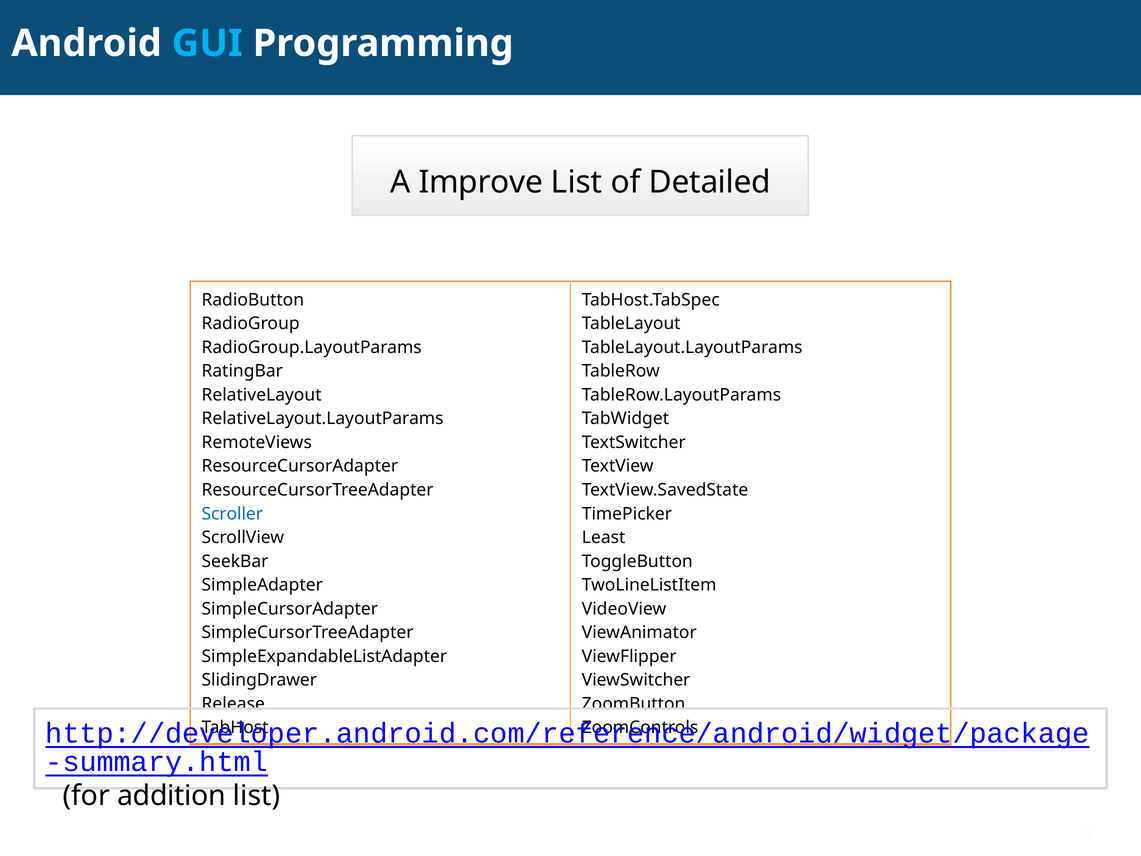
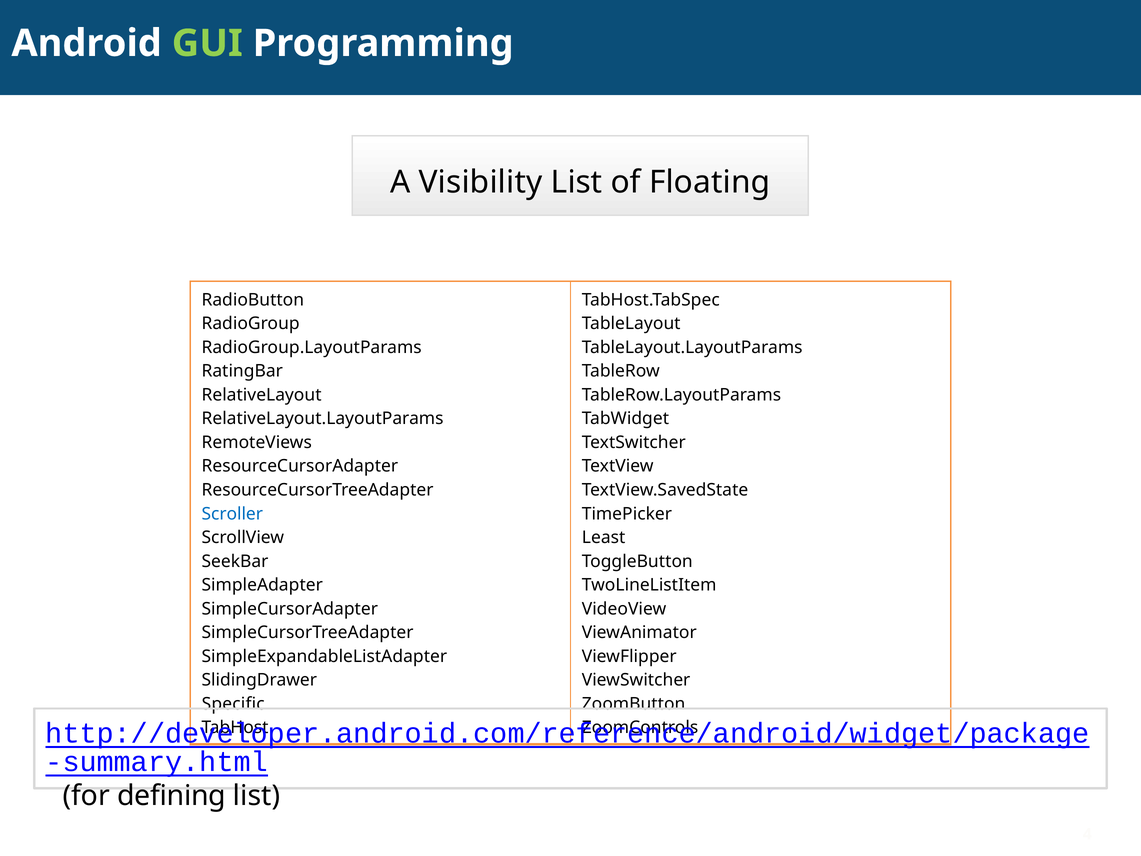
GUI colour: light blue -> light green (207, 43)
Improve: Improve -> Visibility (481, 182)
Detailed: Detailed -> Floating (710, 182)
Release: Release -> Specific (233, 704)
addition: addition -> defining (172, 796)
